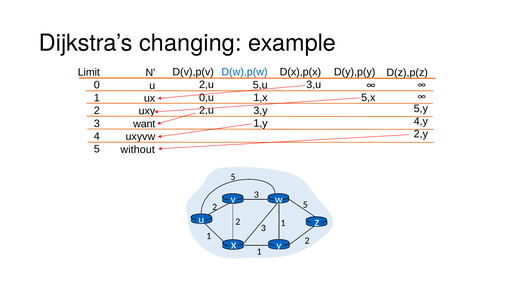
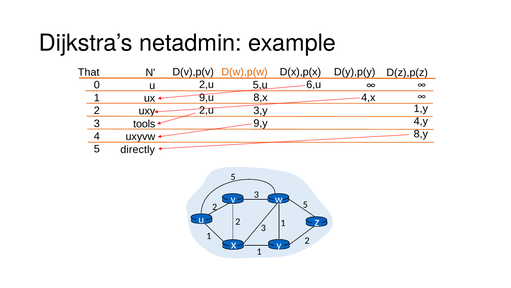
changing: changing -> netadmin (190, 43)
D(w),p(w colour: blue -> orange (245, 72)
Limit: Limit -> That (89, 72)
3,u: 3,u -> 6,u (314, 85)
0,u: 0,u -> 9,u (207, 97)
1,x: 1,x -> 8,x (261, 98)
5,x: 5,x -> 4,x (368, 98)
5,y: 5,y -> 1,y (421, 108)
1,y: 1,y -> 9,y (261, 123)
want: want -> tools (144, 124)
2,y: 2,y -> 8,y (421, 134)
without: without -> directly (138, 149)
